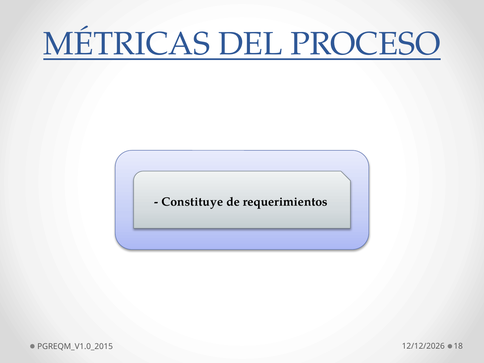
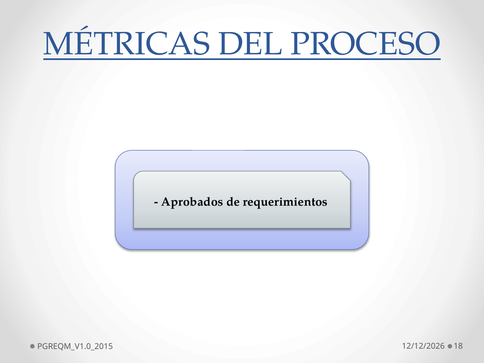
Constituye: Constituye -> Aprobados (192, 202)
